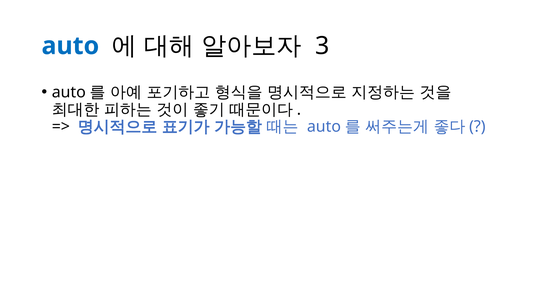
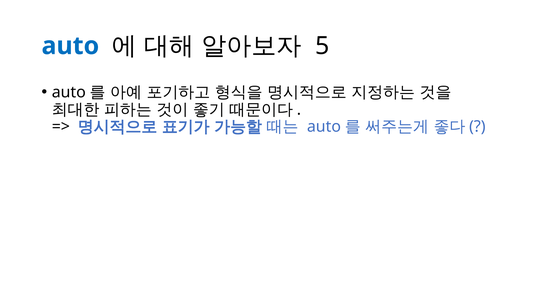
3: 3 -> 5 (322, 46)
